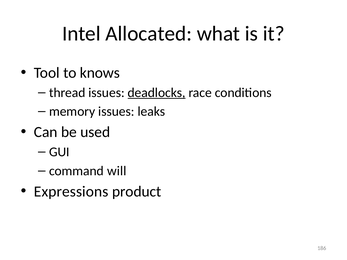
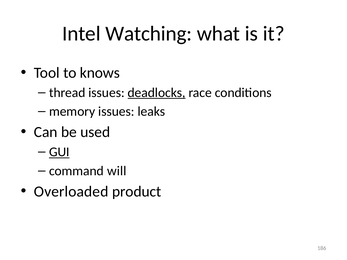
Allocated: Allocated -> Watching (149, 34)
GUI underline: none -> present (59, 152)
Expressions: Expressions -> Overloaded (71, 192)
